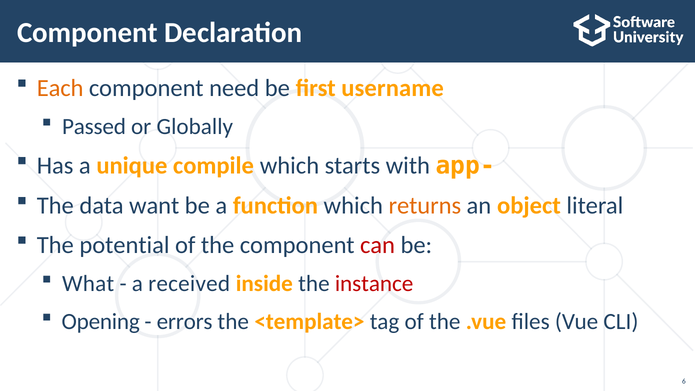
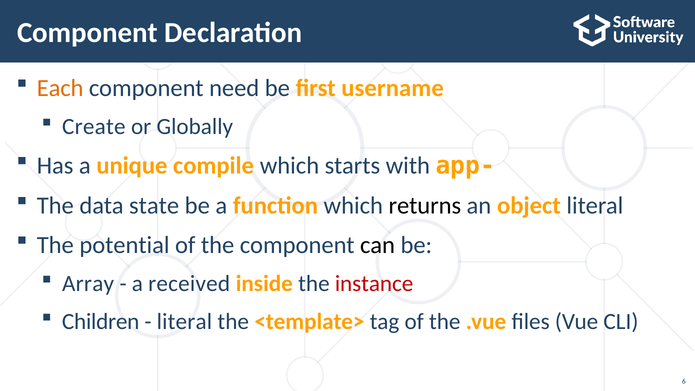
Passed: Passed -> Create (94, 127)
want: want -> state (154, 205)
returns colour: orange -> black (425, 205)
can colour: red -> black (378, 245)
What: What -> Array (88, 284)
Opening: Opening -> Children (101, 322)
errors: errors -> literal (184, 322)
